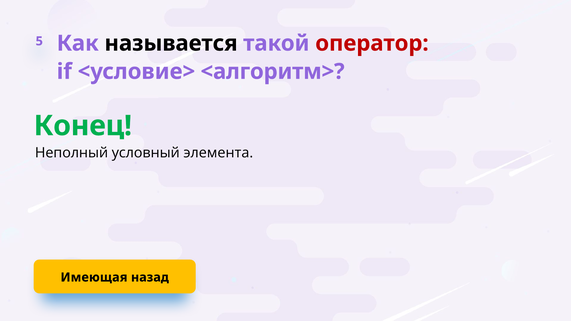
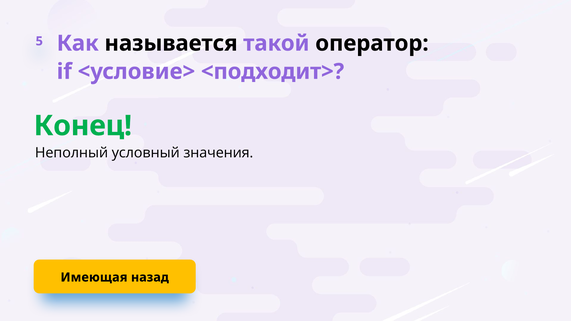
оператор colour: red -> black (372, 43)
<алгоритм>: <алгоритм> -> <подходит> (273, 72)
элемента: элемента -> значения (218, 153)
